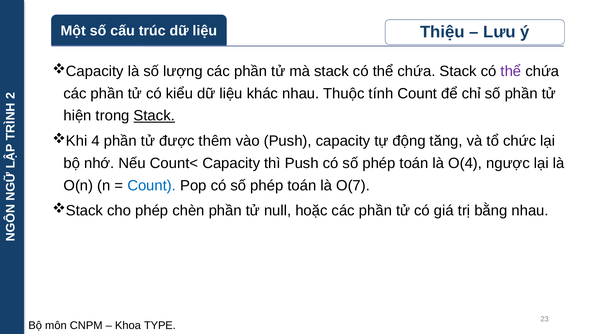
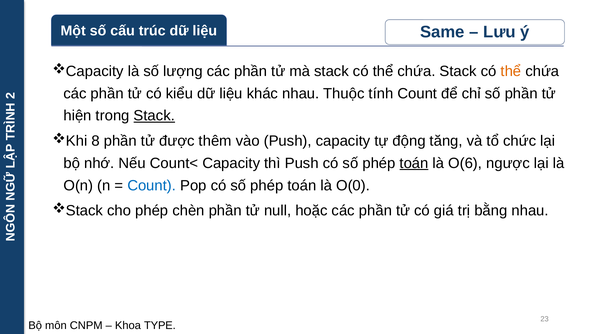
Thiệu: Thiệu -> Same (442, 32)
thể colour: purple -> orange (511, 71)
4: 4 -> 8 (96, 141)
toán underline: none -> present (414, 163)
O(4: O(4 -> O(6 (465, 163)
O(7: O(7 -> O(0 (353, 186)
